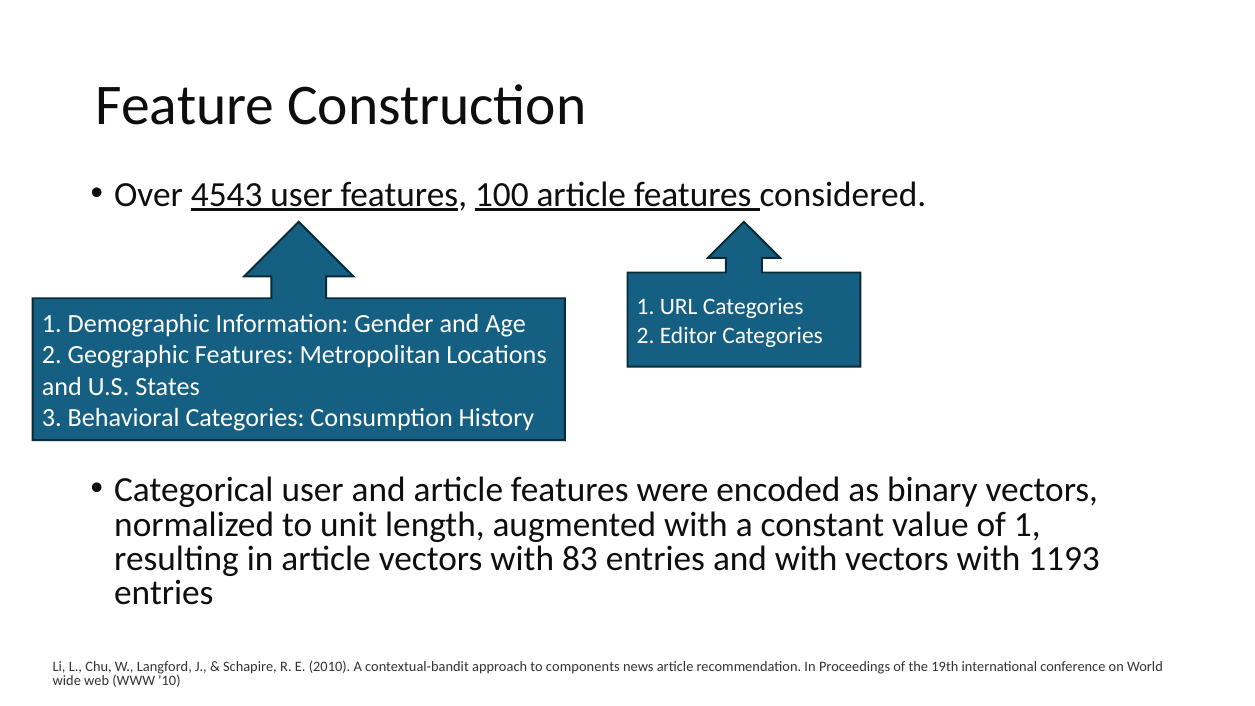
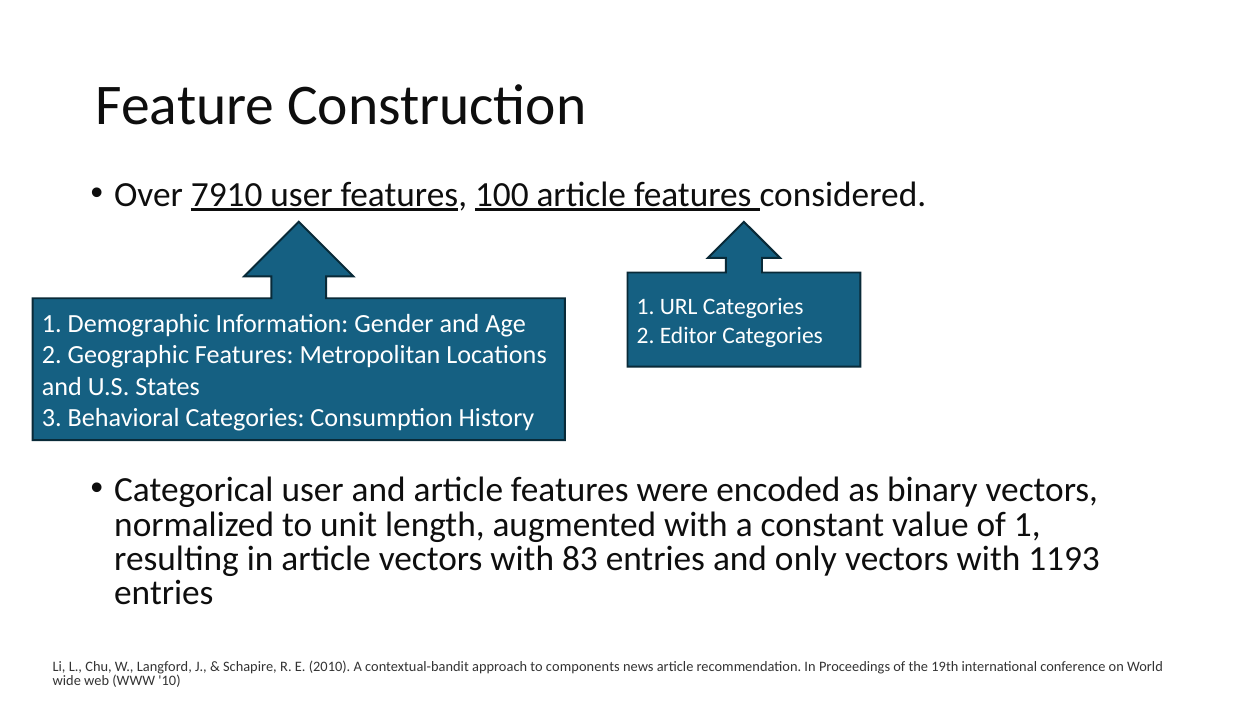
4543: 4543 -> 7910 (227, 195)
and with: with -> only (806, 559)
